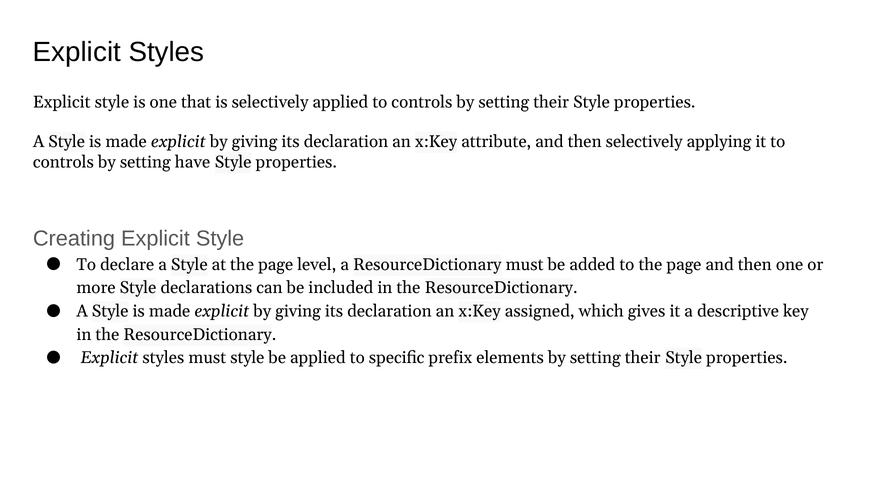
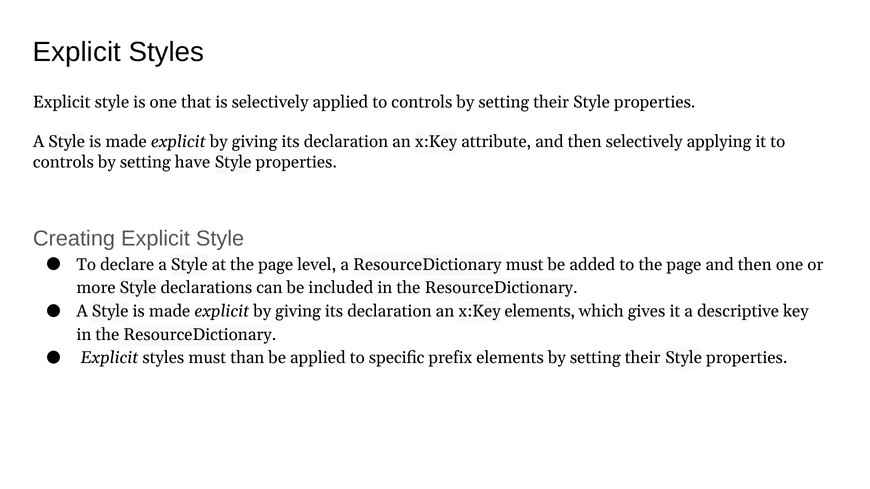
x:Key assigned: assigned -> elements (540, 311)
must style: style -> than (247, 358)
